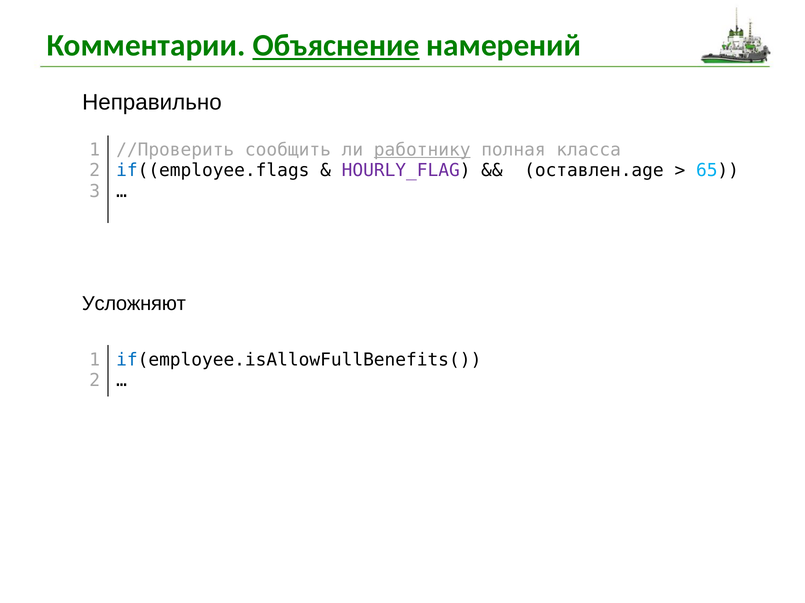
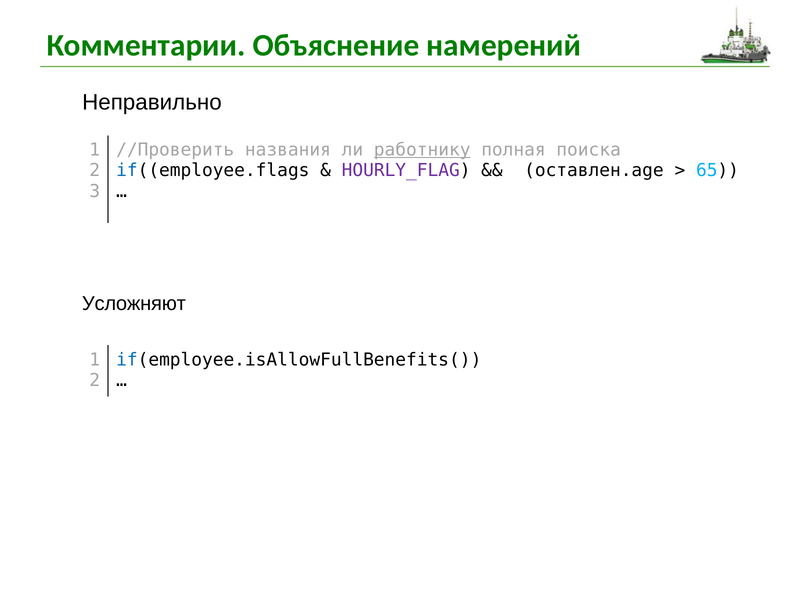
Объяснение underline: present -> none (336, 46)
сообщить: сообщить -> названия (288, 150)
класса: класса -> поиска (589, 150)
